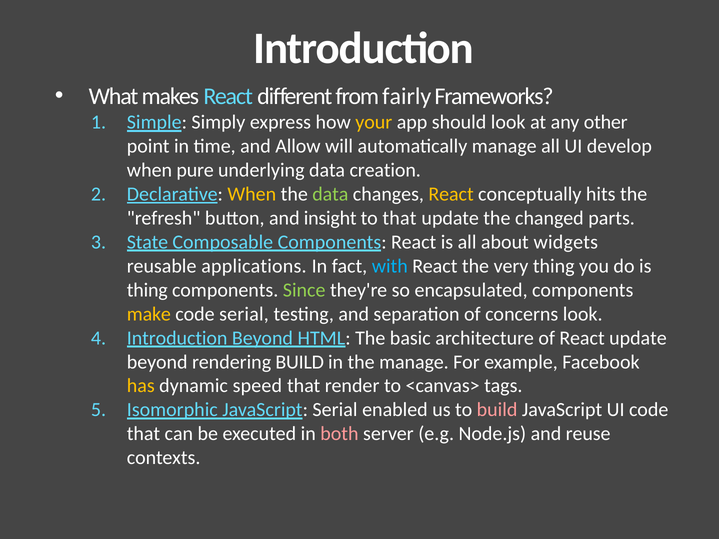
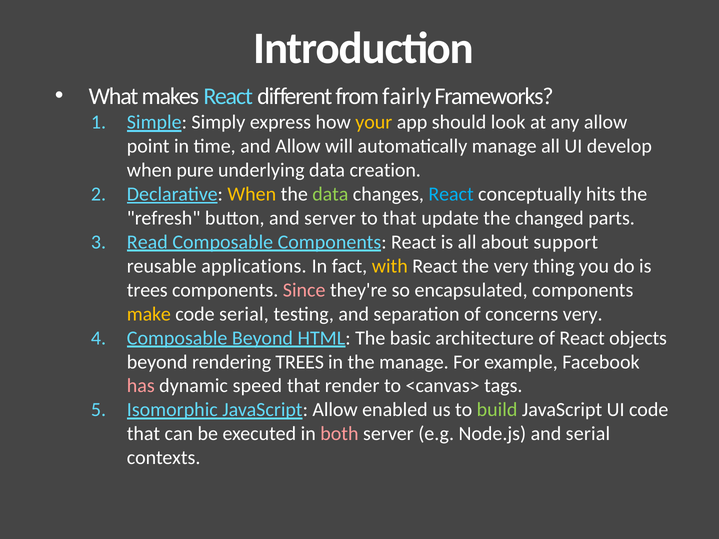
any other: other -> allow (606, 122)
React colour: yellow -> light blue (451, 194)
and insight: insight -> server (330, 218)
State: State -> Read (147, 242)
widgets: widgets -> support (566, 242)
with colour: light blue -> yellow (390, 266)
thing: thing -> trees (147, 290)
Since colour: light green -> pink (304, 290)
concerns look: look -> very (583, 314)
Introduction: Introduction -> Composable (177, 338)
React update: update -> objects (638, 338)
rendering BUILD: BUILD -> TREES (300, 362)
has colour: yellow -> pink (141, 386)
JavaScript Serial: Serial -> Allow (335, 410)
build colour: pink -> light green (497, 410)
and reuse: reuse -> serial (588, 434)
